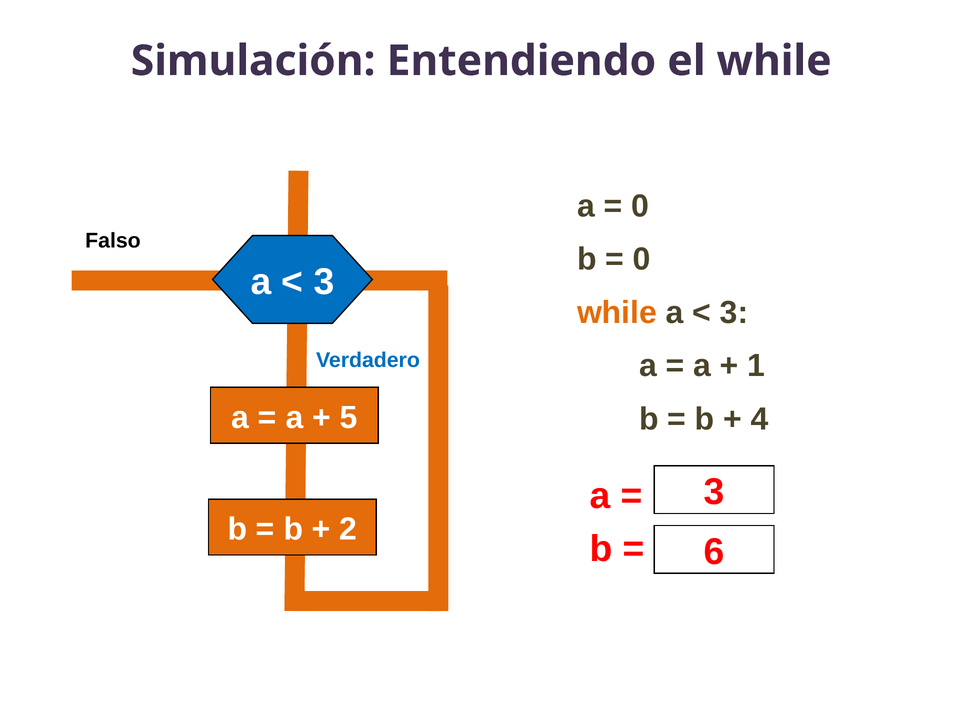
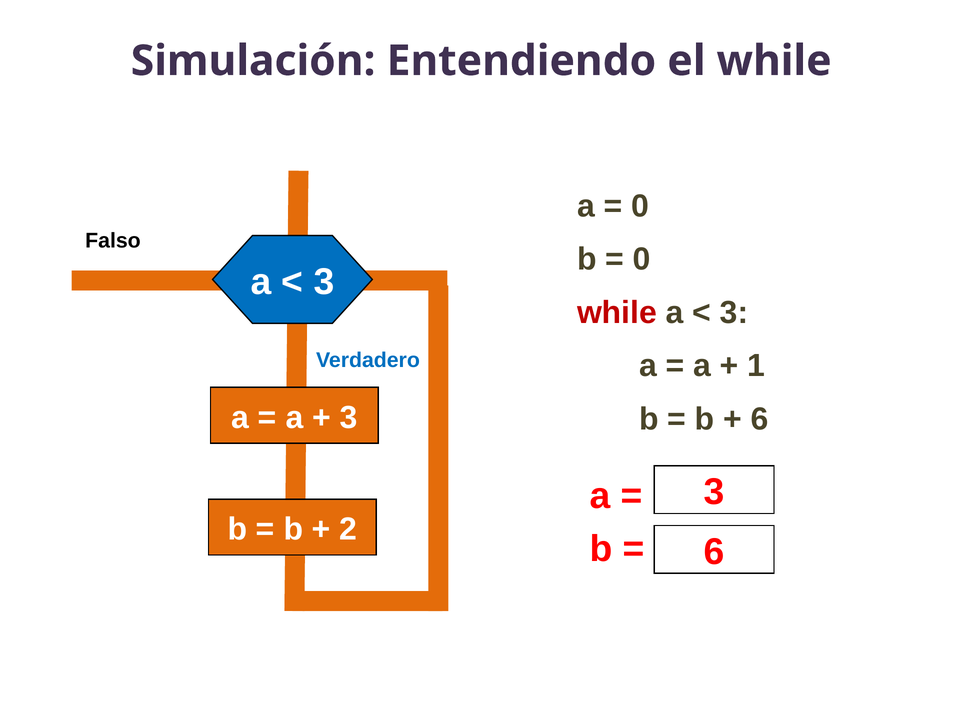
while colour: orange -> red (617, 313)
5: 5 -> 3 (349, 418)
4: 4 -> 6 (760, 419)
